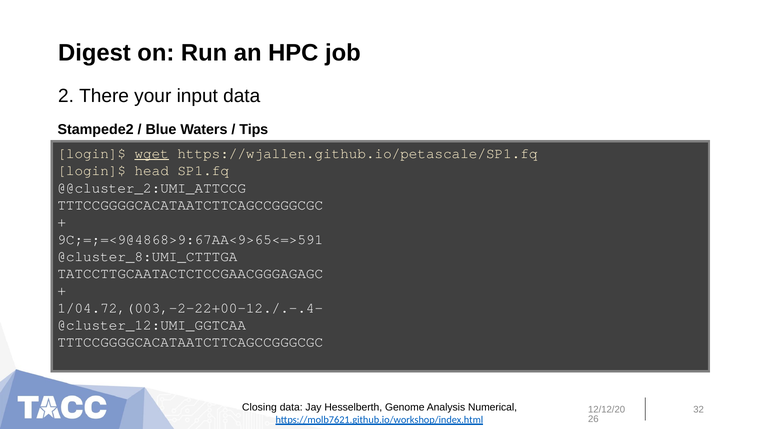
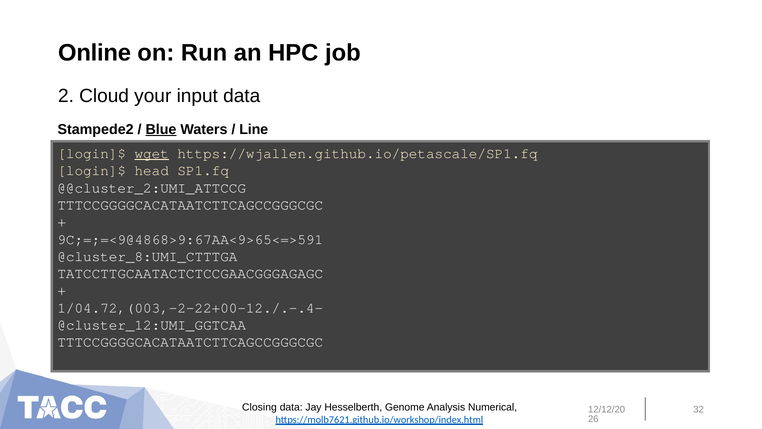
Digest: Digest -> Online (95, 53)
There: There -> Cloud (104, 96)
Blue underline: none -> present (161, 129)
Tips: Tips -> Line (254, 129)
